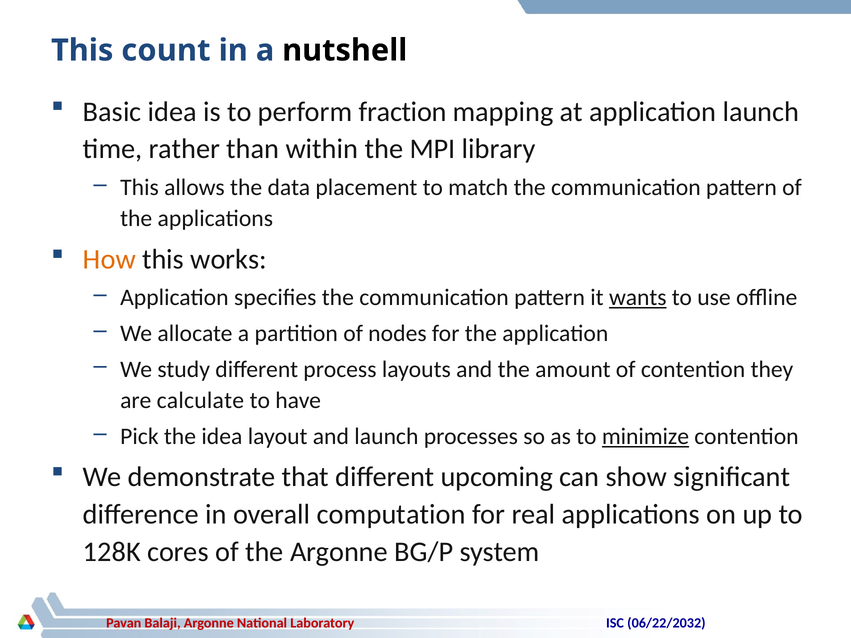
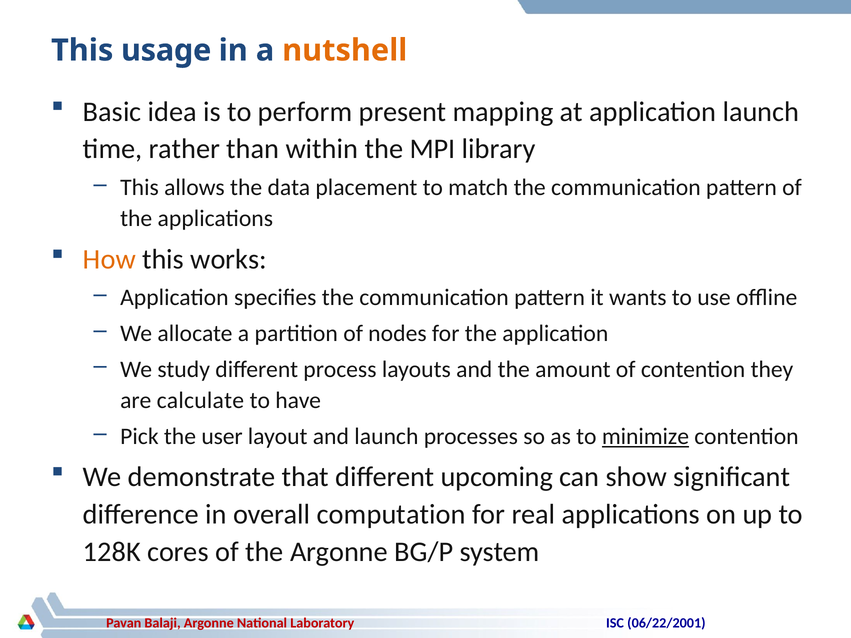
count: count -> usage (166, 50)
nutshell colour: black -> orange (345, 50)
fraction: fraction -> present (403, 112)
wants underline: present -> none (638, 298)
the idea: idea -> user (222, 437)
06/22/2032: 06/22/2032 -> 06/22/2001 (666, 624)
